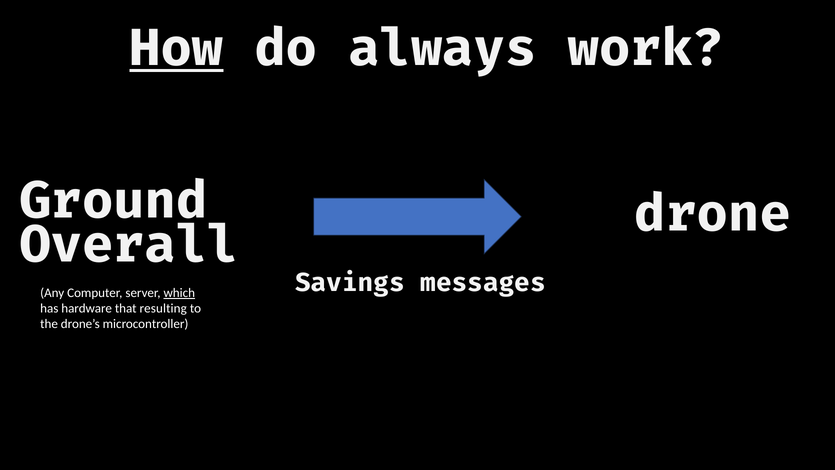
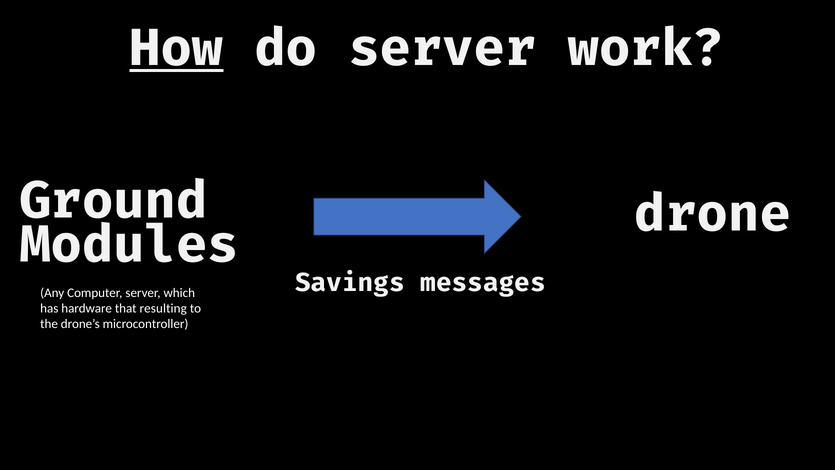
do always: always -> server (442, 48)
Overall: Overall -> Modules (129, 245)
which underline: present -> none (179, 293)
